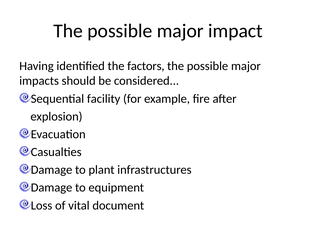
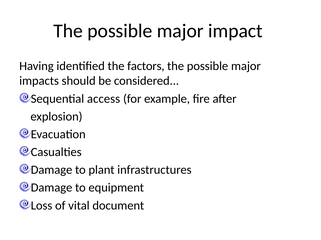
facility: facility -> access (104, 99)
